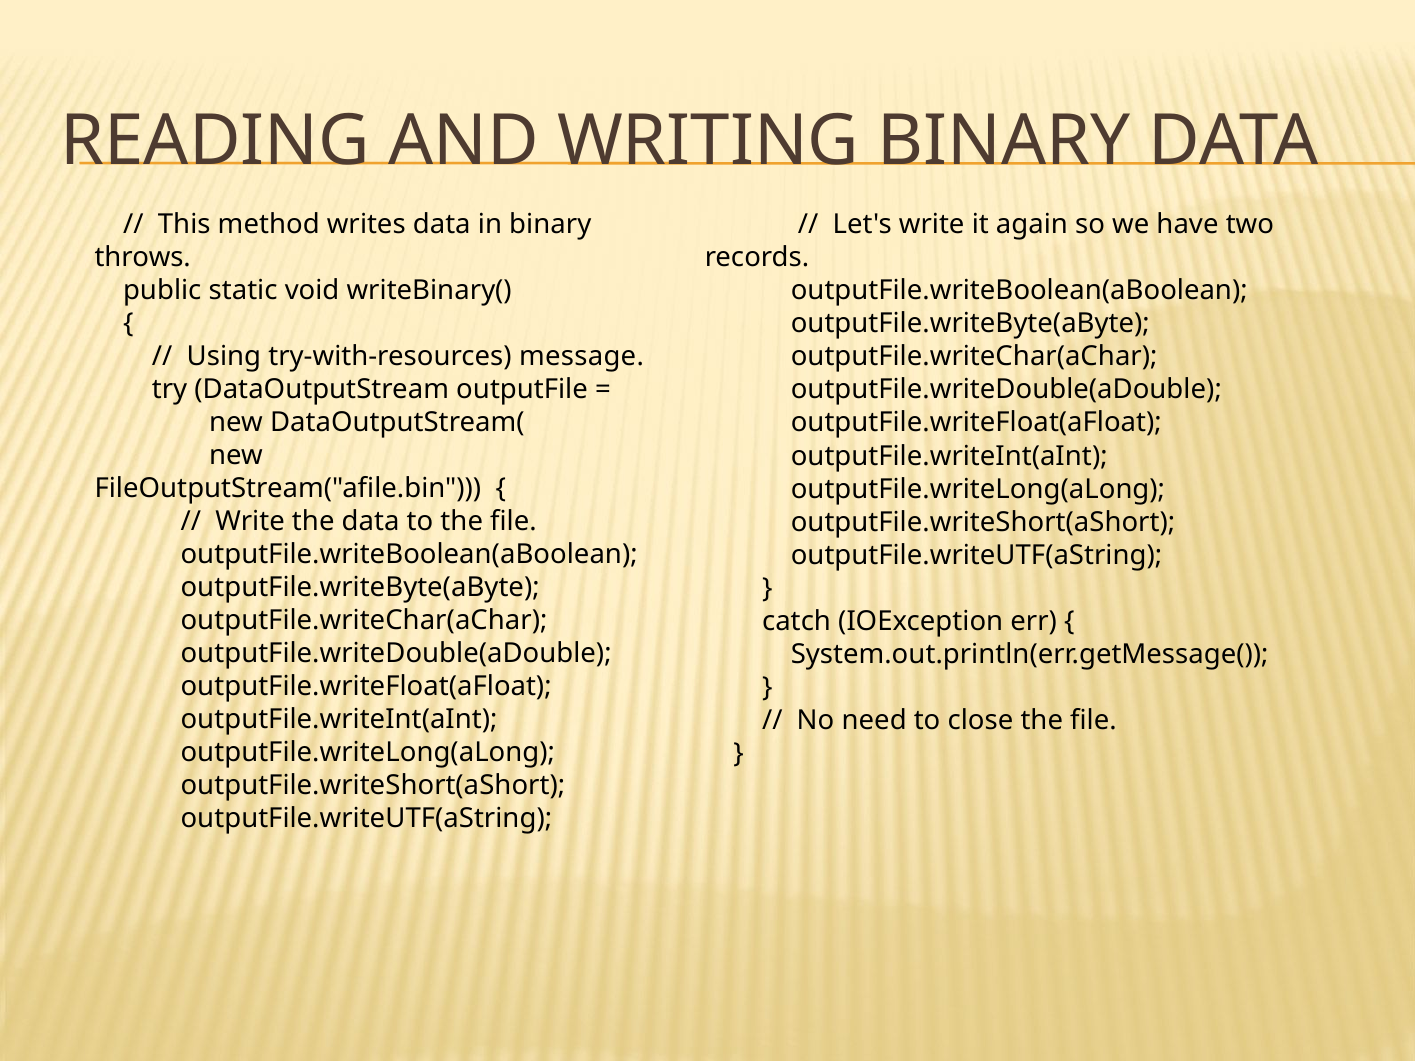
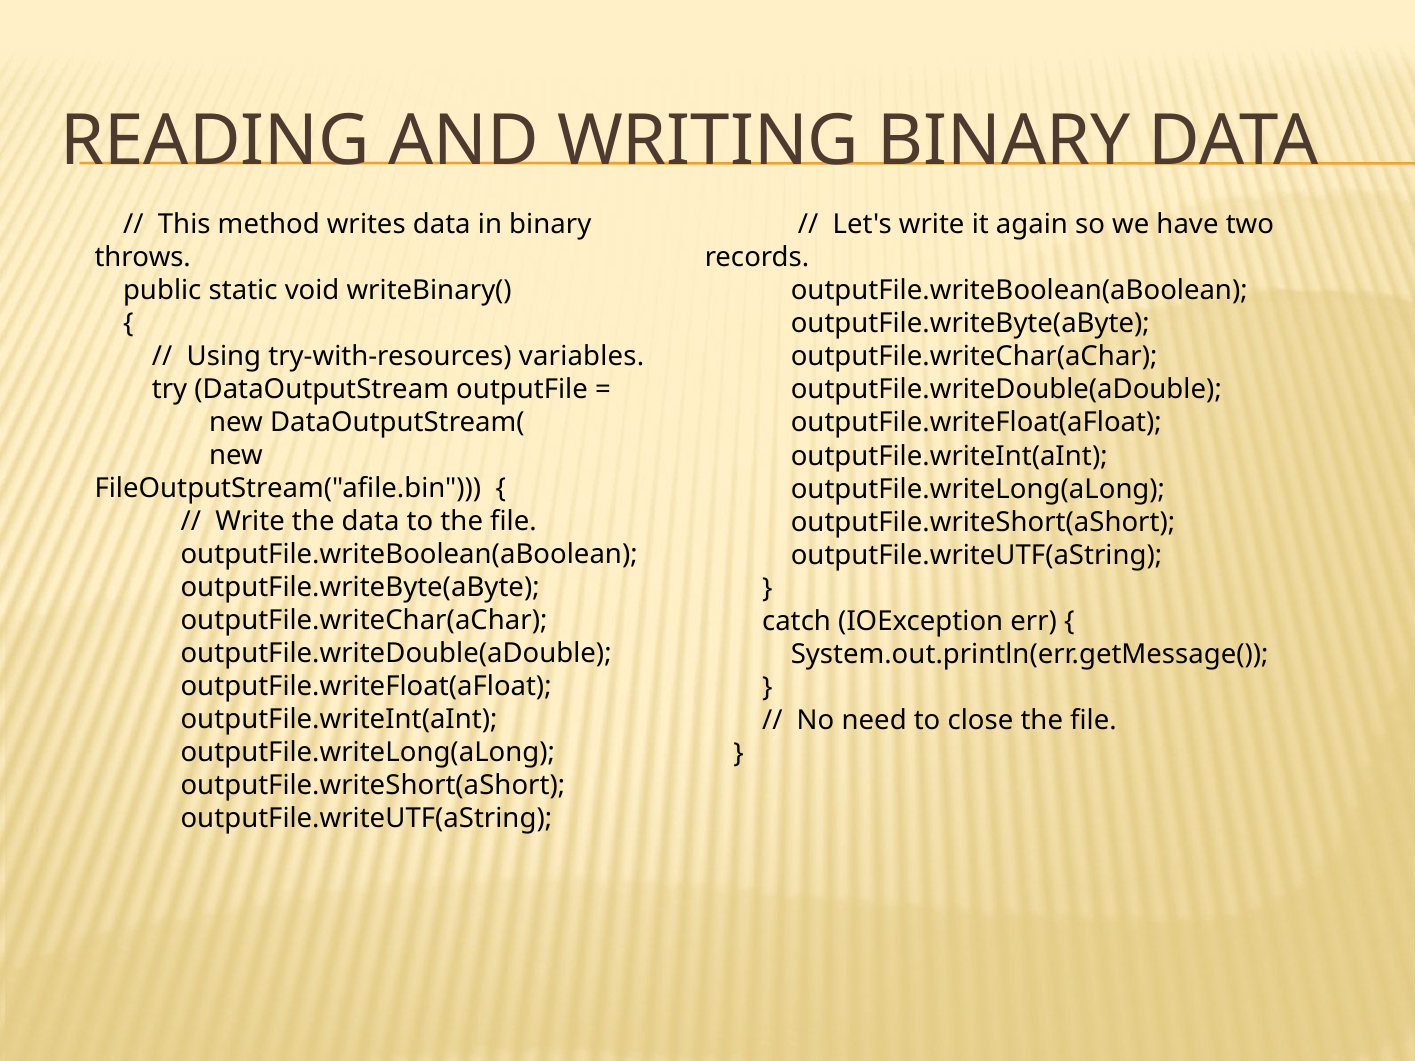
message: message -> variables (582, 356)
